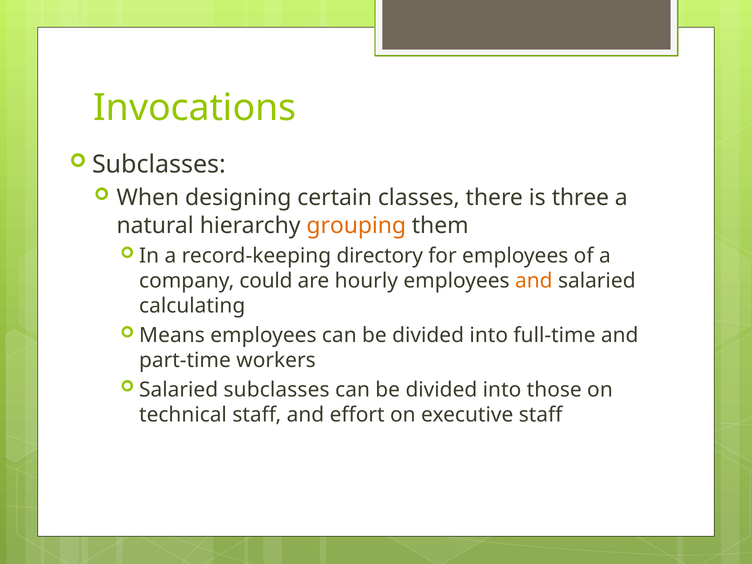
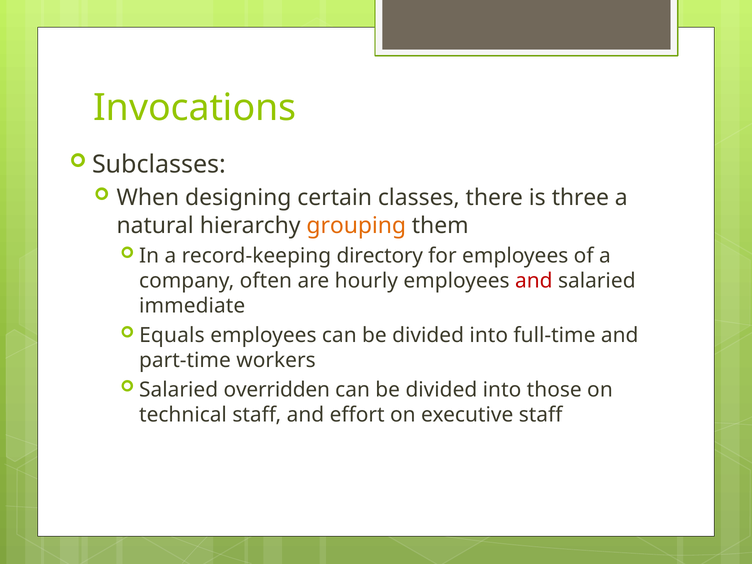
could: could -> often (266, 281)
and colour: orange -> red (534, 281)
calculating: calculating -> immediate (192, 306)
Means: Means -> Equals (172, 335)
Salaried subclasses: subclasses -> overridden (277, 390)
